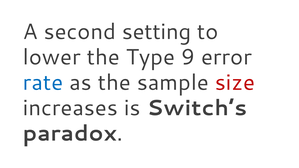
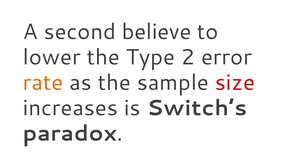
setting: setting -> believe (157, 32)
9: 9 -> 2 (188, 57)
rate colour: blue -> orange (43, 83)
